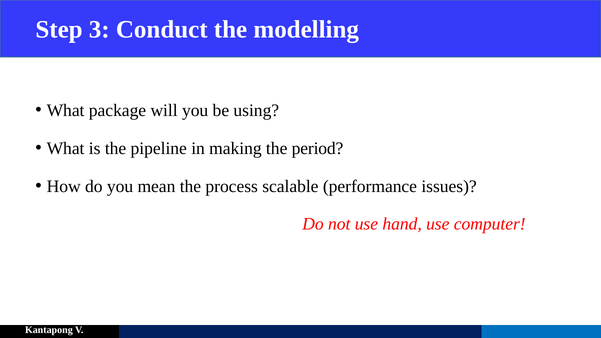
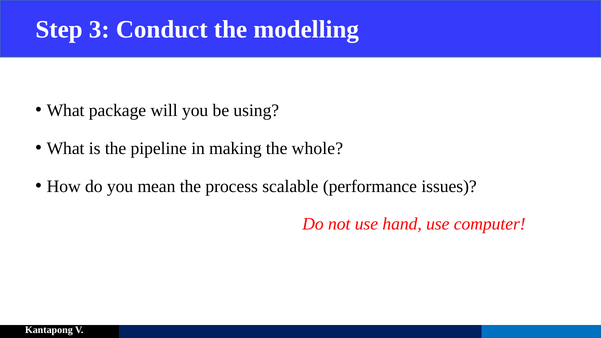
period: period -> whole (317, 148)
